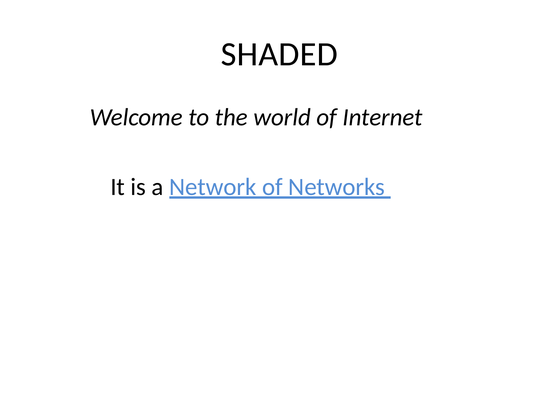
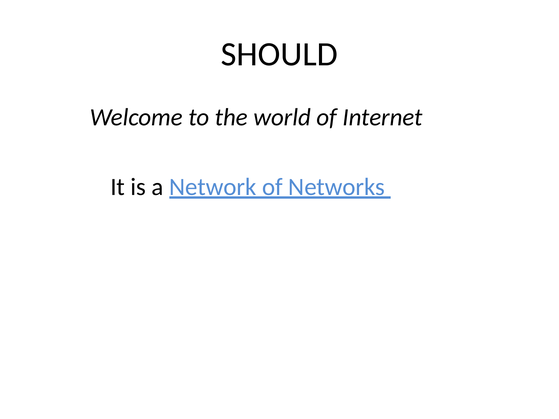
SHADED: SHADED -> SHOULD (279, 54)
